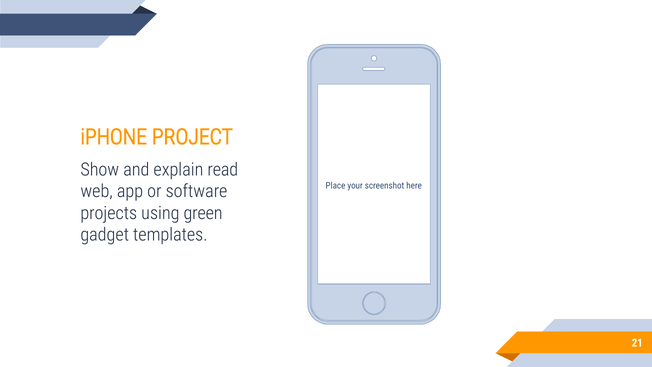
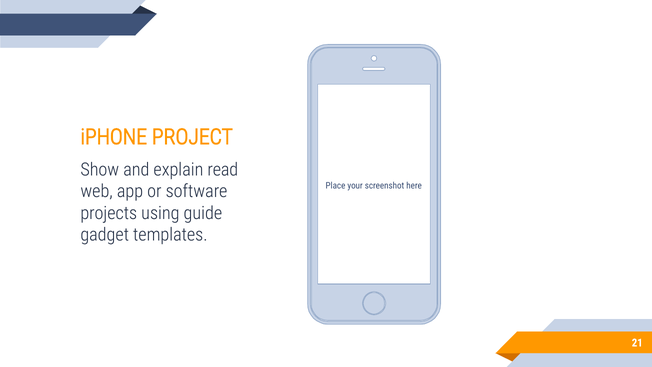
green: green -> guide (203, 213)
